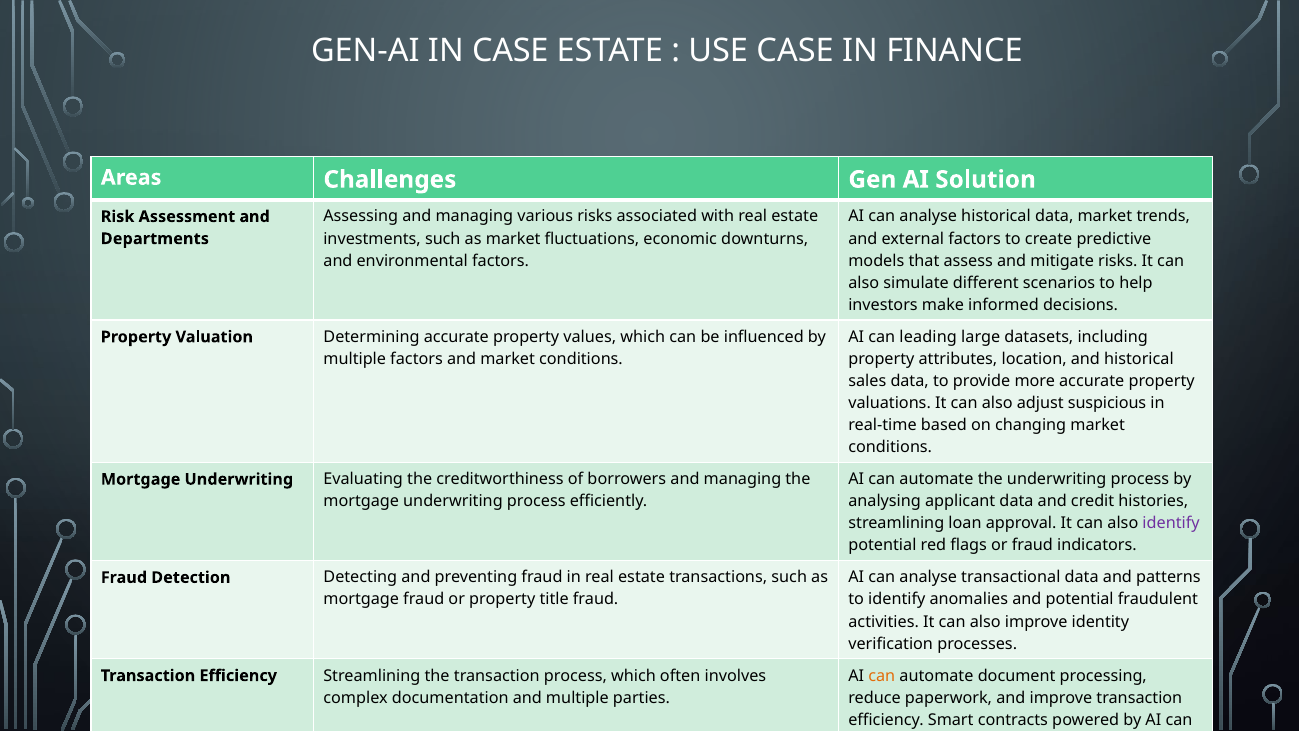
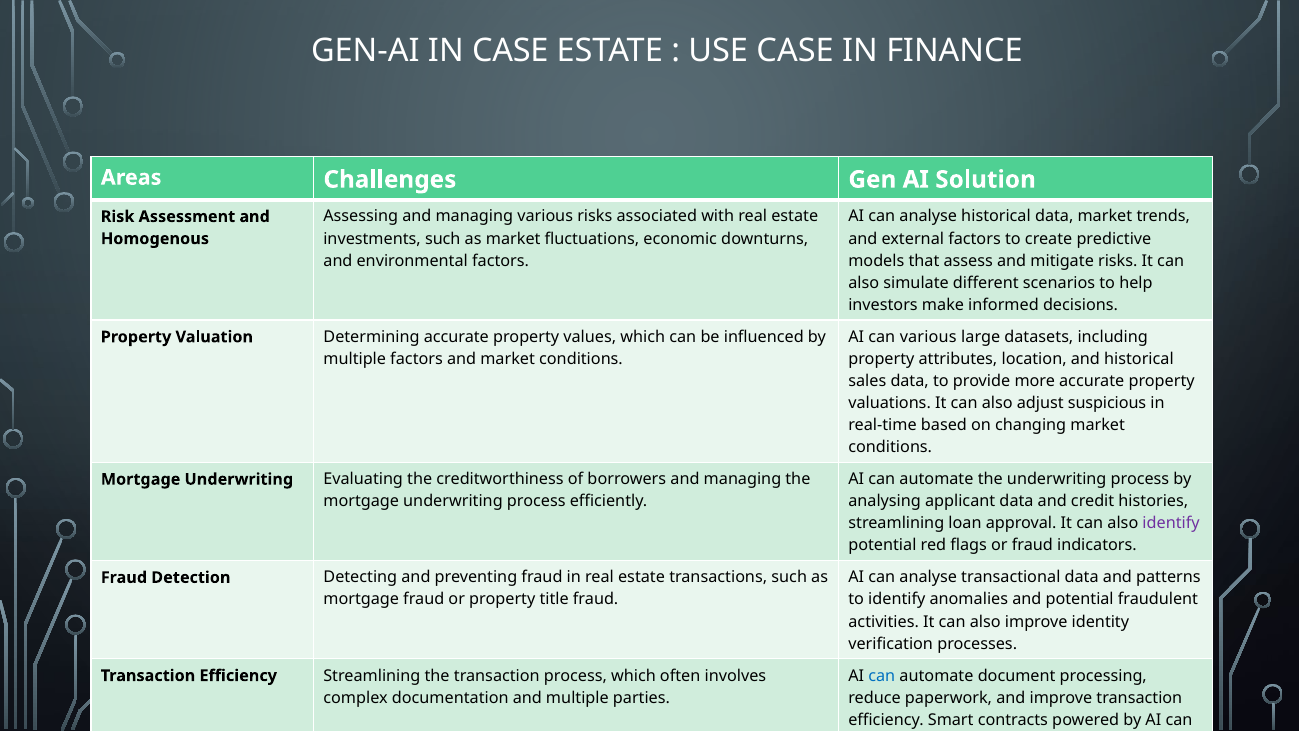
Departments: Departments -> Homogenous (155, 239)
can leading: leading -> various (928, 337)
can colour: orange -> blue (882, 675)
